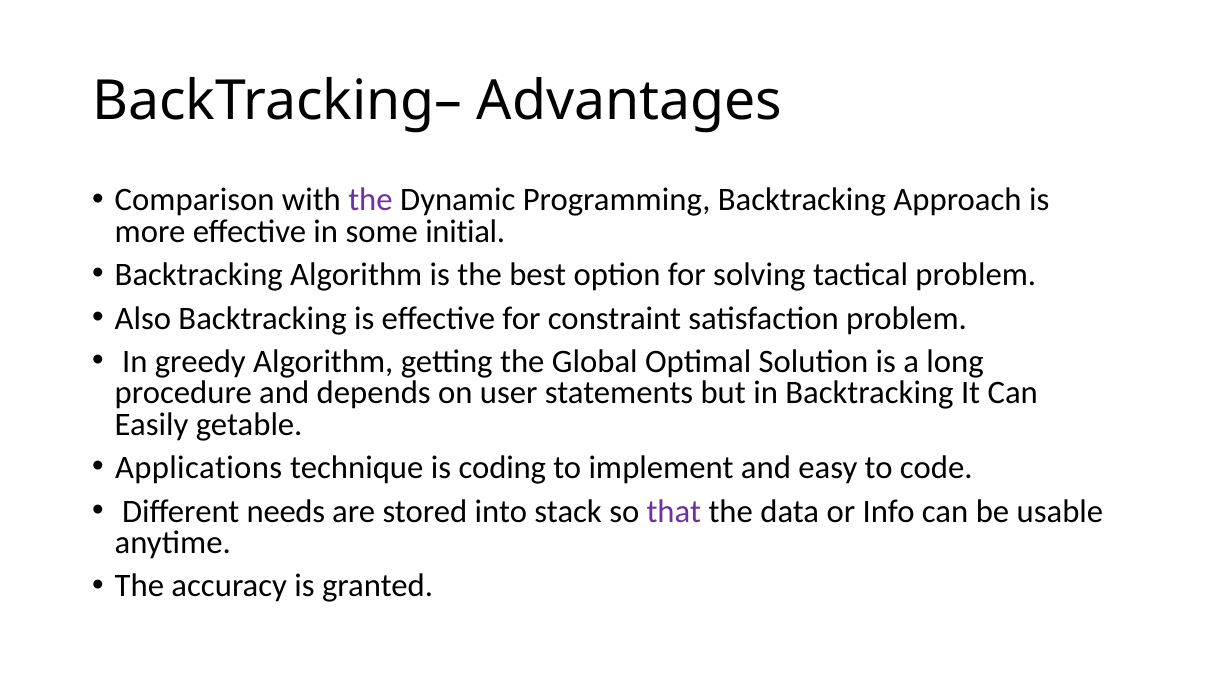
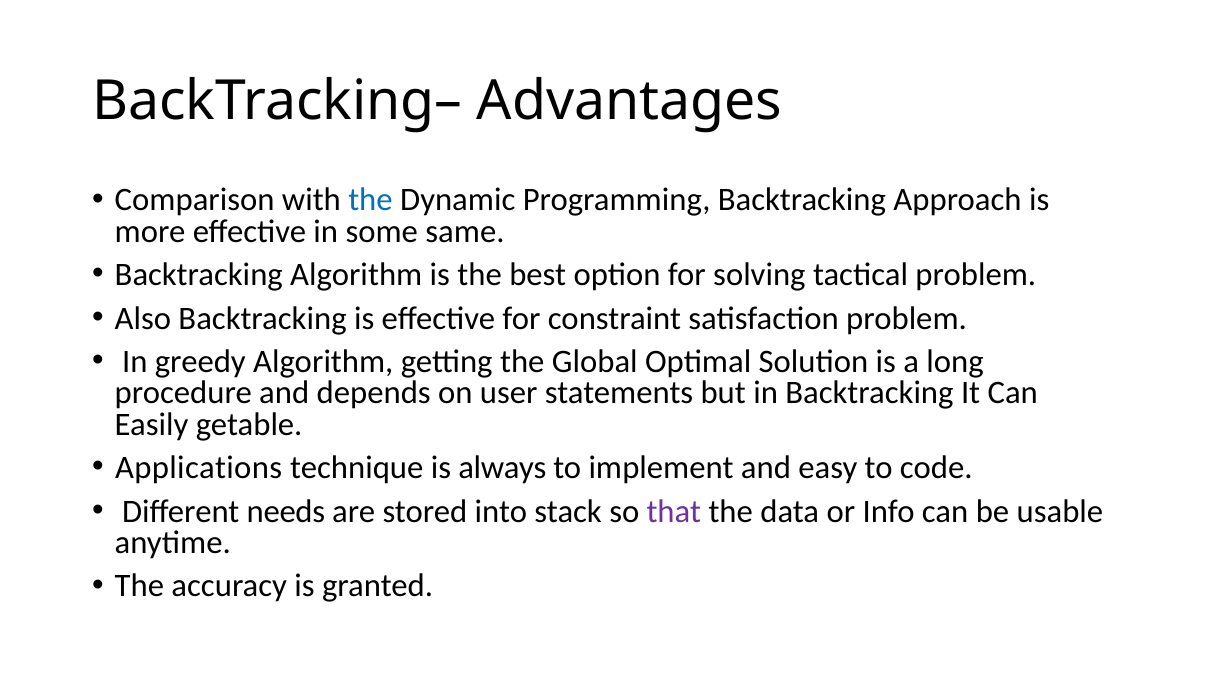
the colour: purple -> blue (370, 200)
initial: initial -> same (465, 232)
coding: coding -> always (502, 468)
